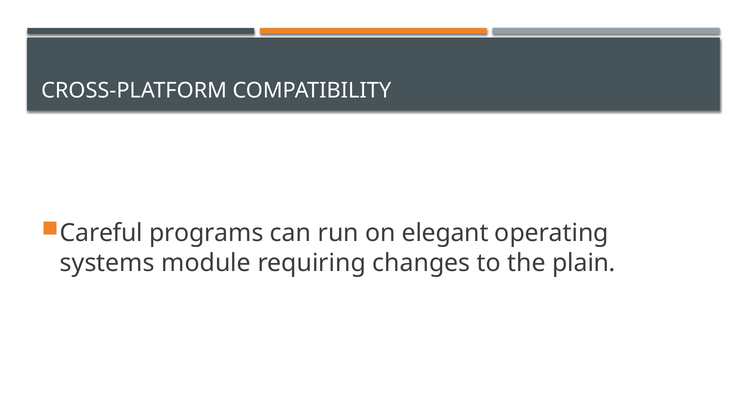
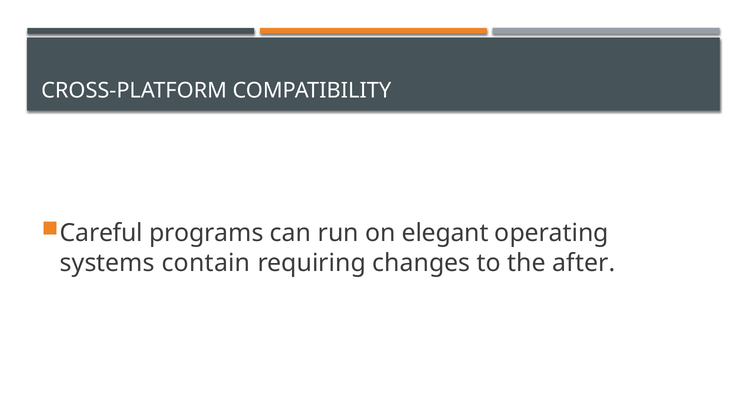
module: module -> contain (206, 263)
plain: plain -> after (584, 263)
